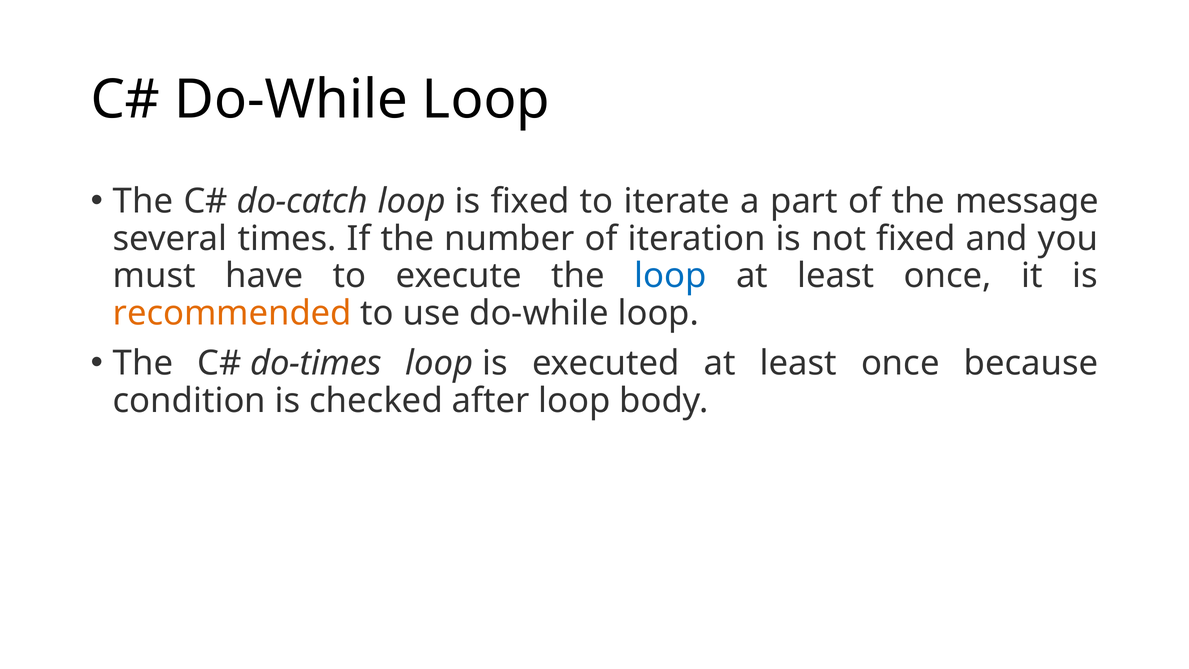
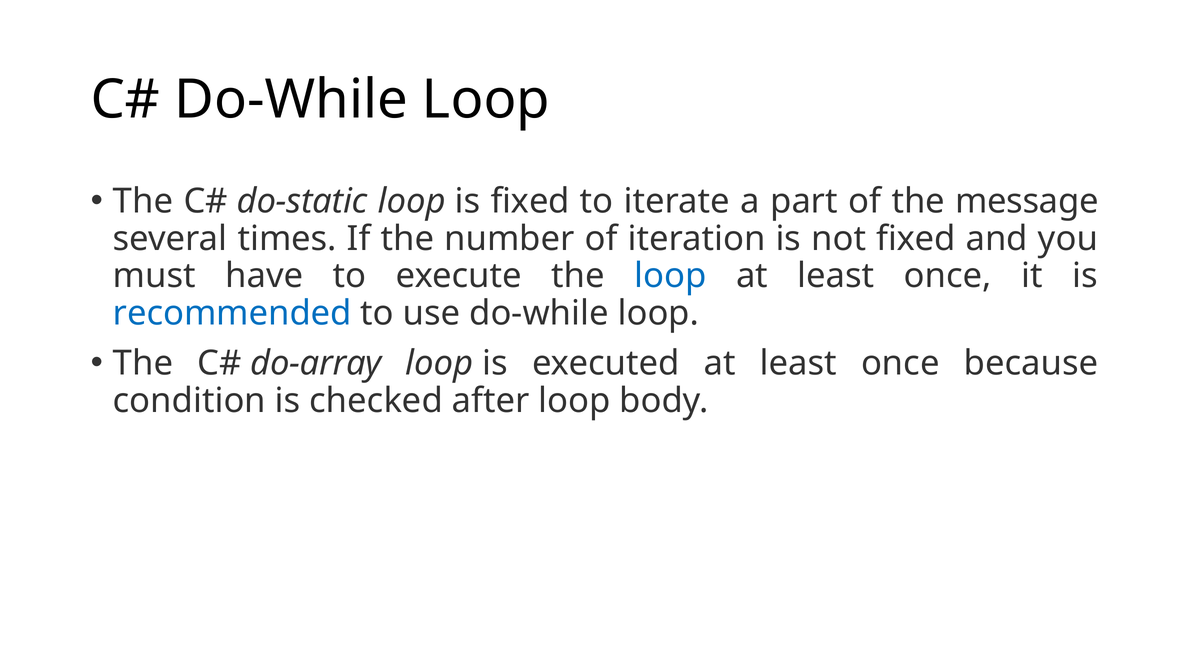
do-catch: do-catch -> do-static (302, 201)
recommended colour: orange -> blue (232, 313)
do-times: do-times -> do-array (316, 363)
